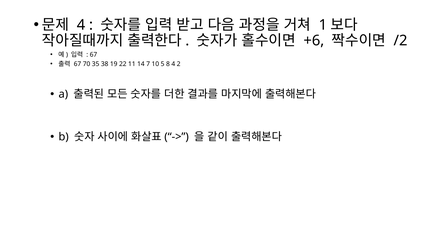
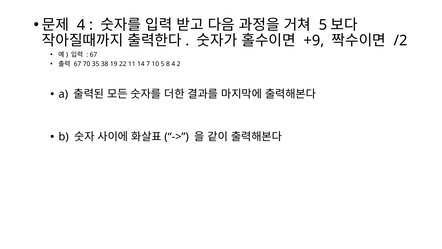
1: 1 -> 5 (323, 25)
+6: +6 -> +9 (314, 41)
